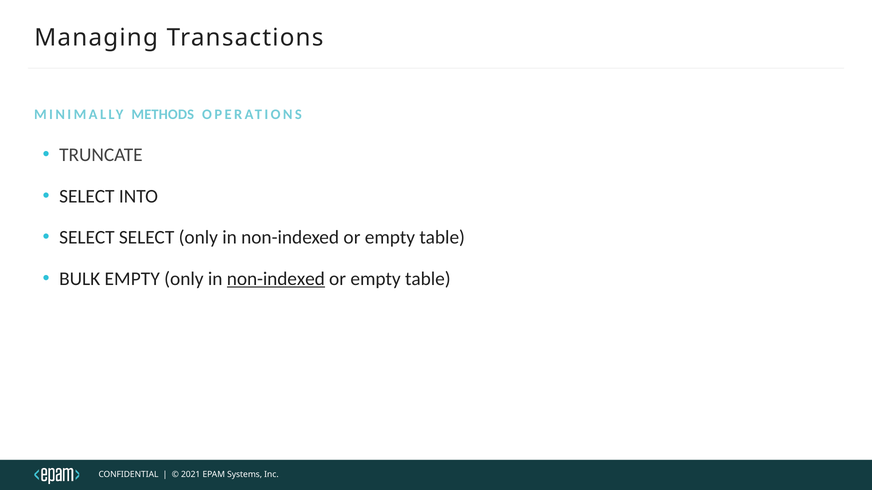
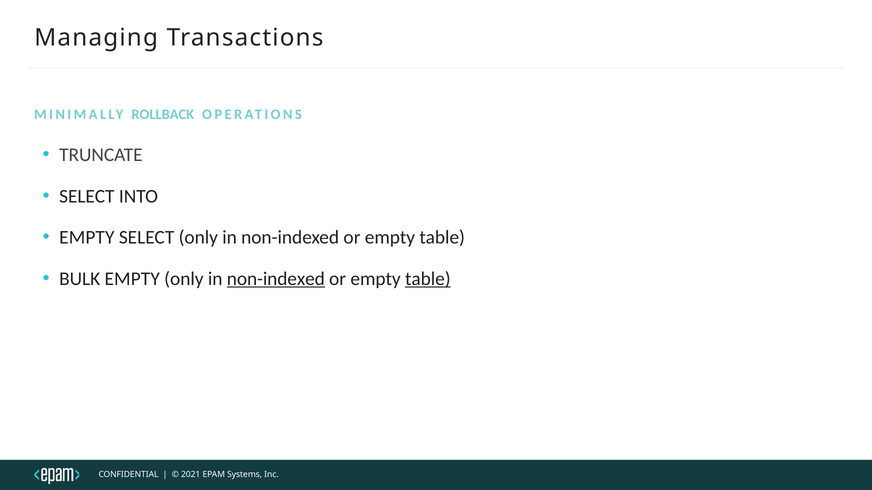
METHODS: METHODS -> ROLLBACK (163, 115)
SELECT: SELECT -> EMPTY (87, 238)
table underline: none -> present (428, 279)
